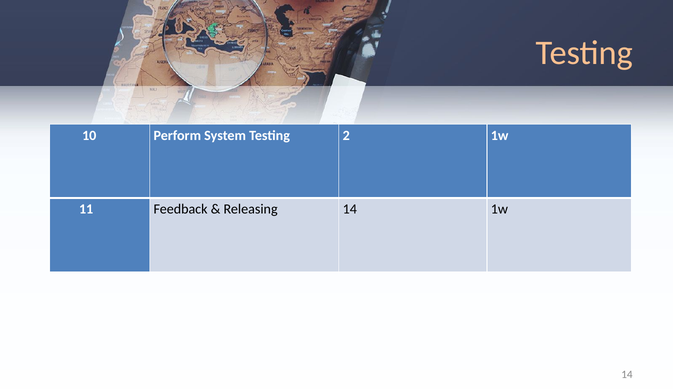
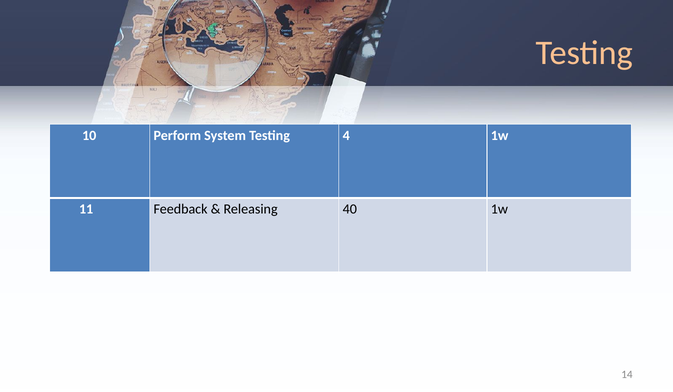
2: 2 -> 4 (346, 136)
Releasing 14: 14 -> 40 (350, 209)
